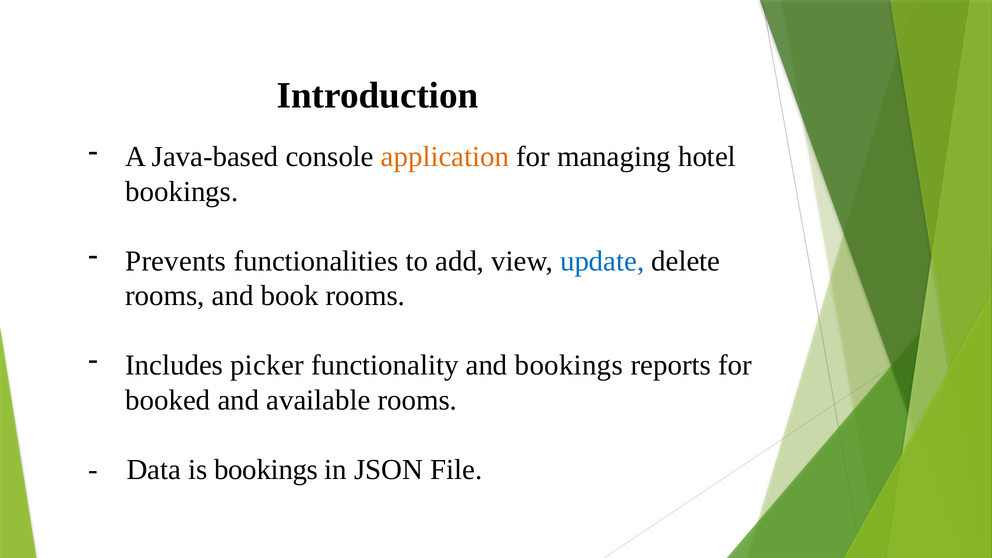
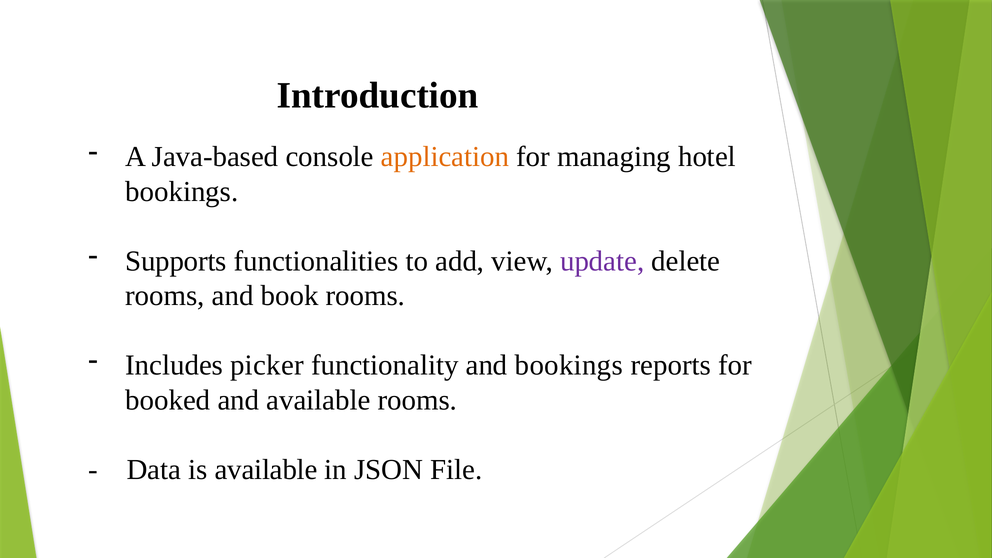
Prevents: Prevents -> Supports (176, 261)
update colour: blue -> purple (602, 261)
is bookings: bookings -> available (266, 469)
